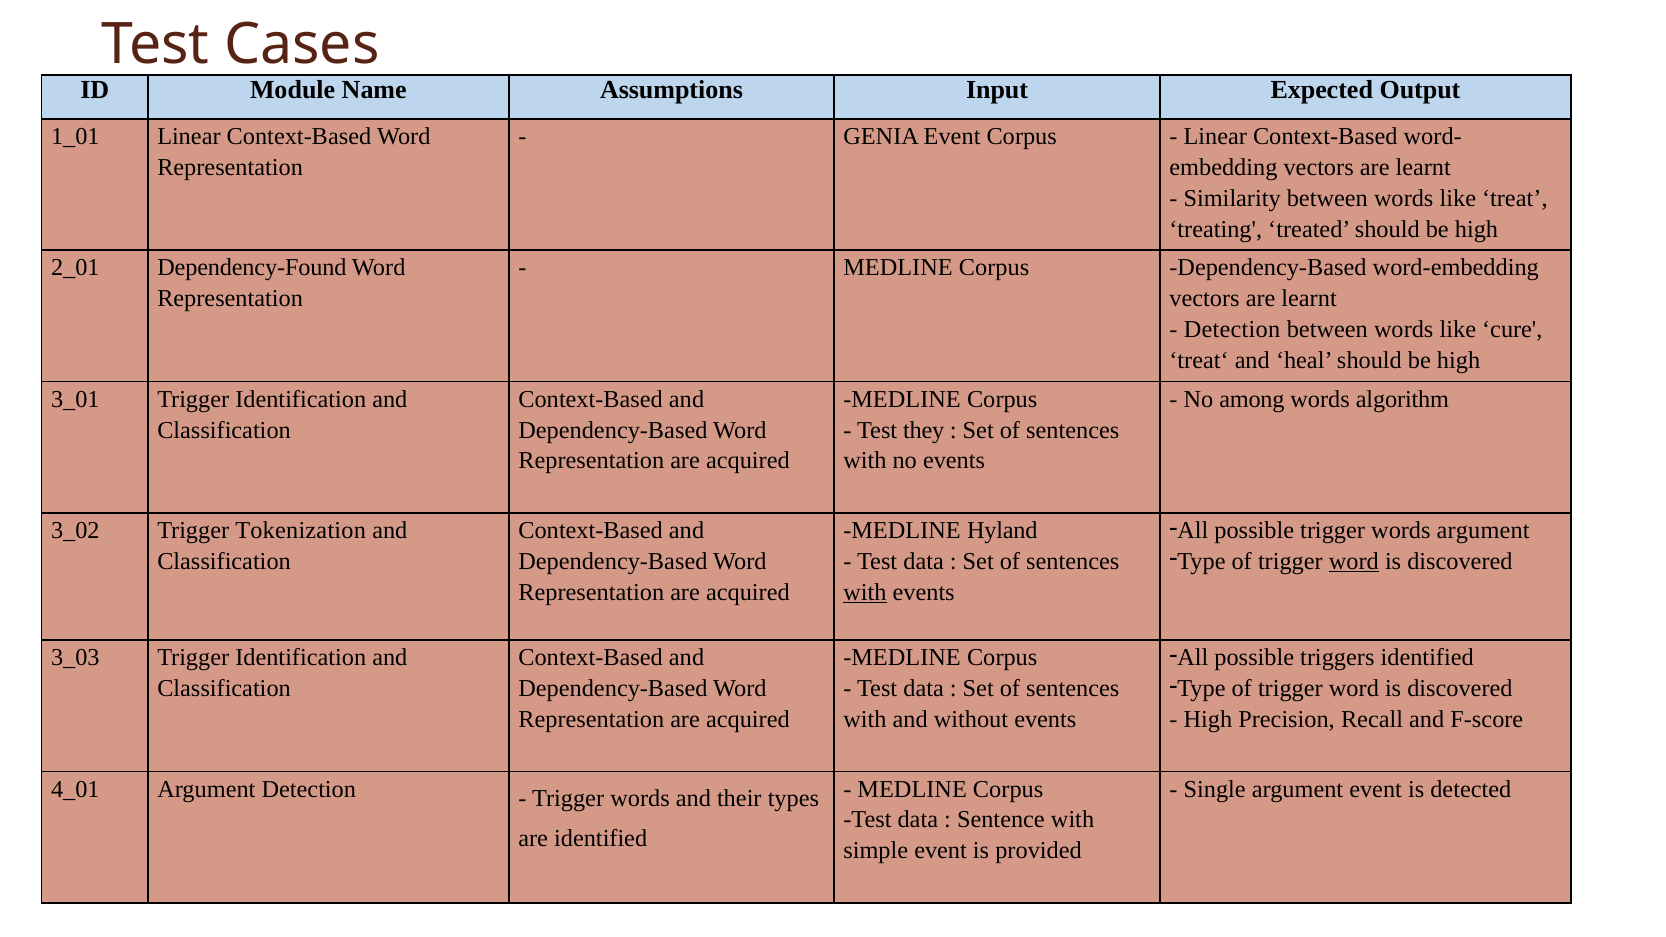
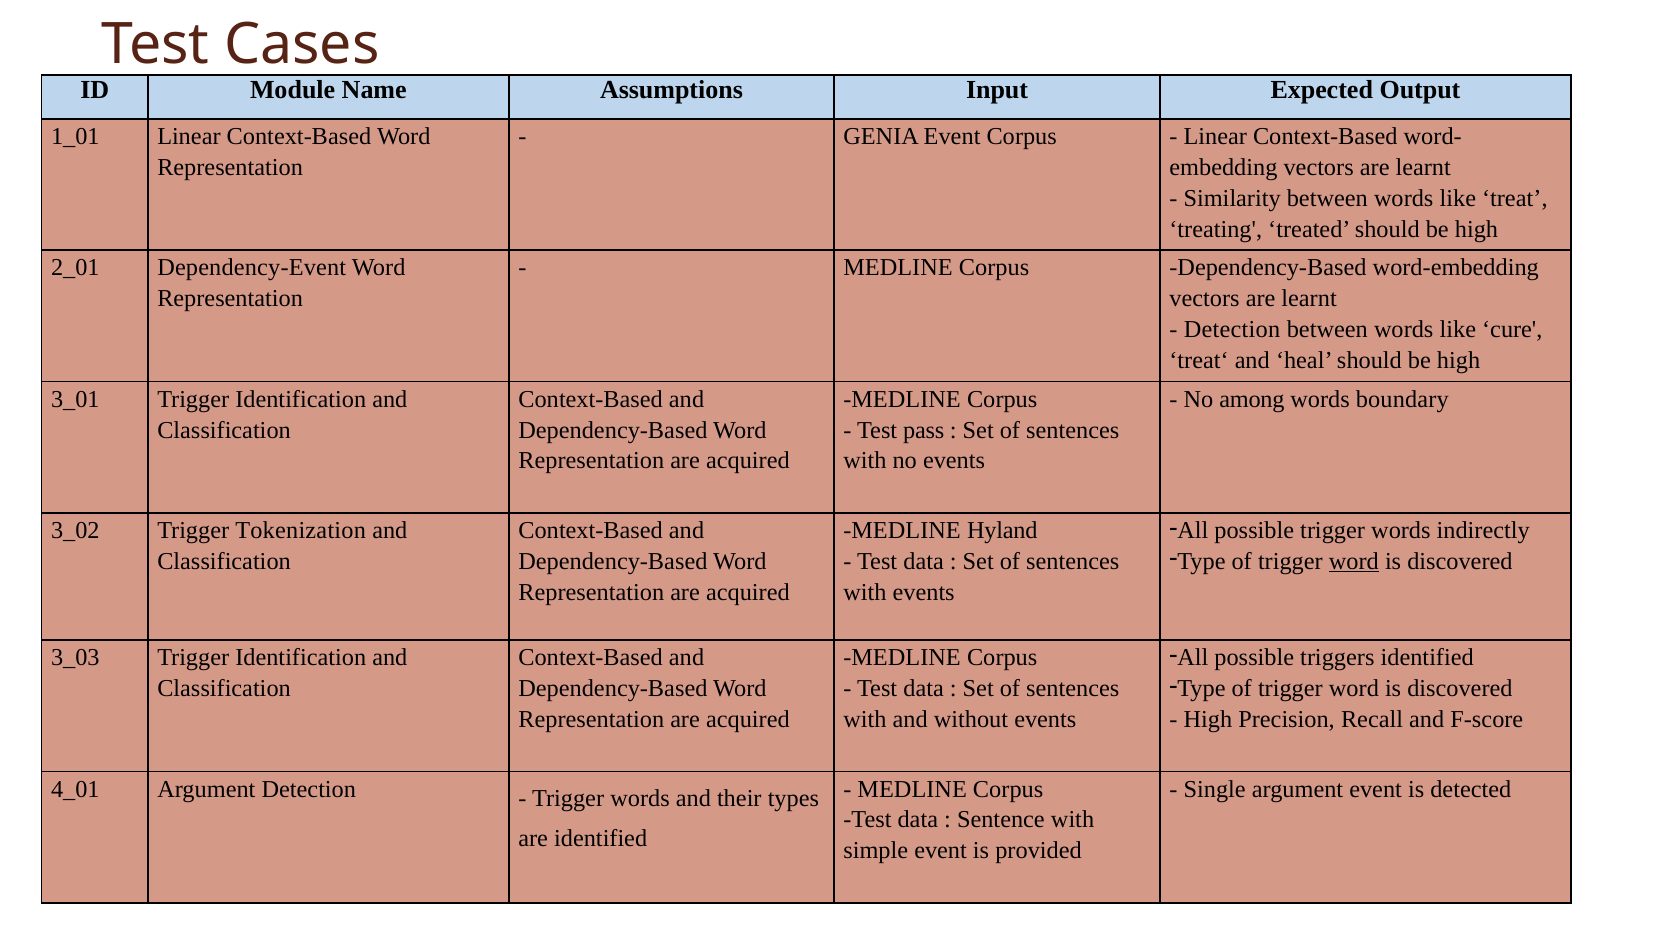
Dependency-Found: Dependency-Found -> Dependency-Event (252, 268)
algorithm: algorithm -> boundary (1402, 399)
they: they -> pass (924, 430)
words argument: argument -> indirectly (1483, 531)
with underline: present -> none (865, 592)
